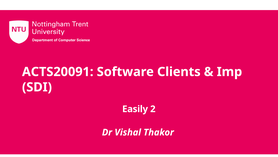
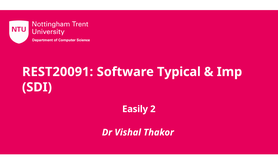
ACTS20091: ACTS20091 -> REST20091 (58, 72)
Clients: Clients -> Typical (179, 72)
